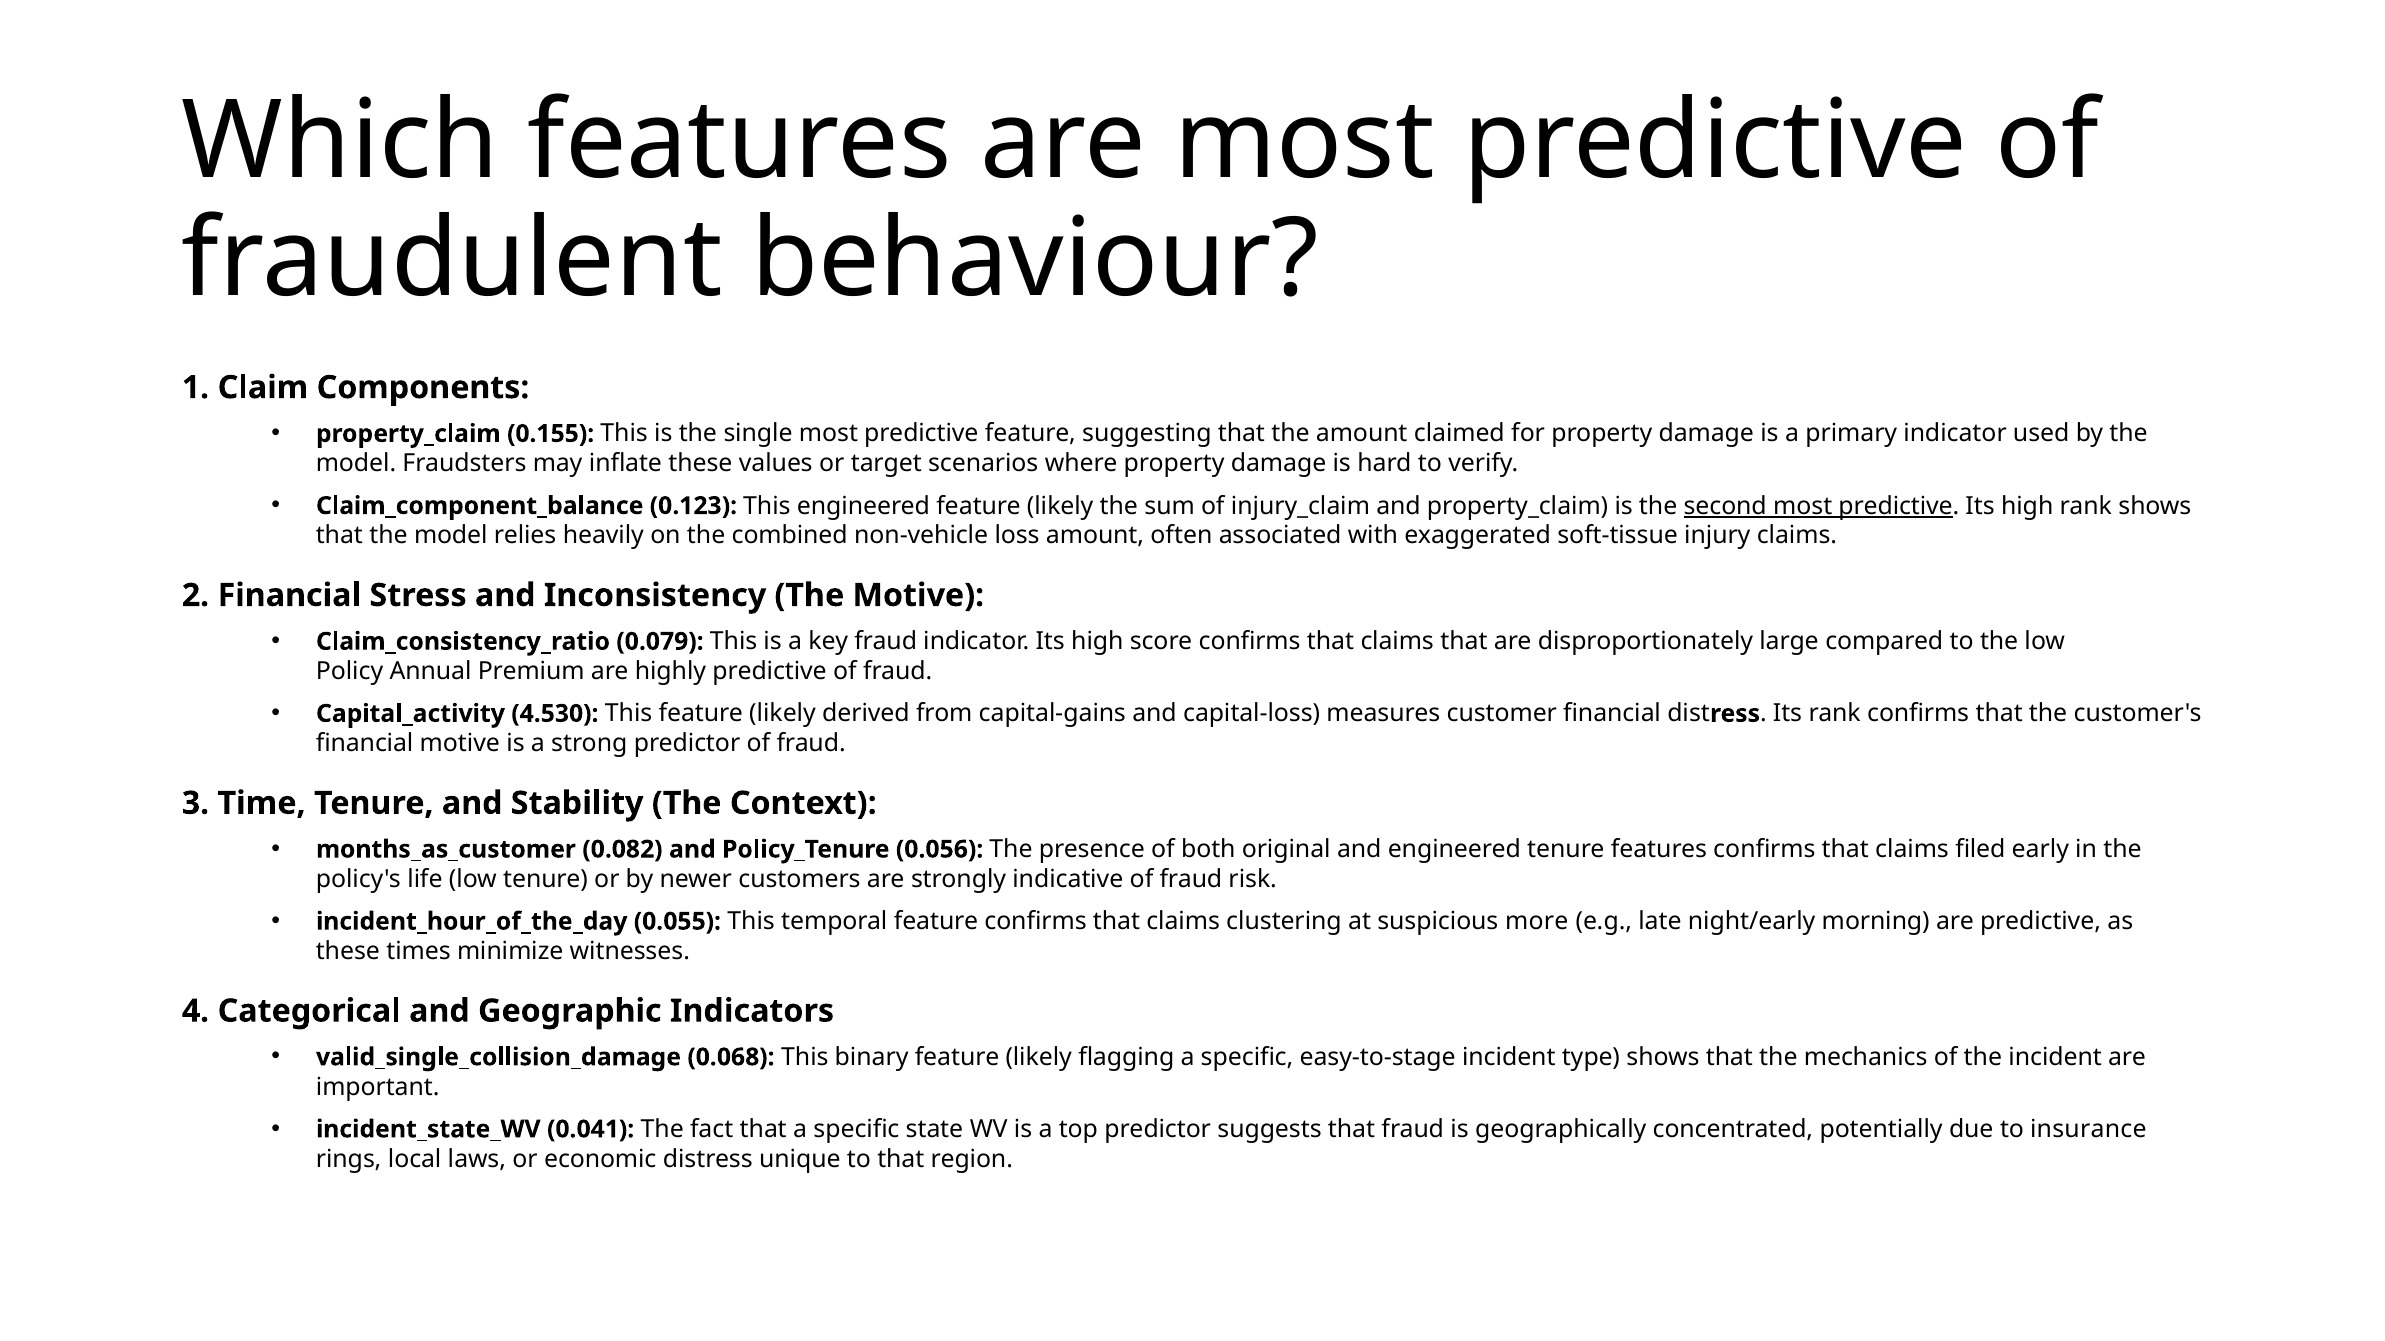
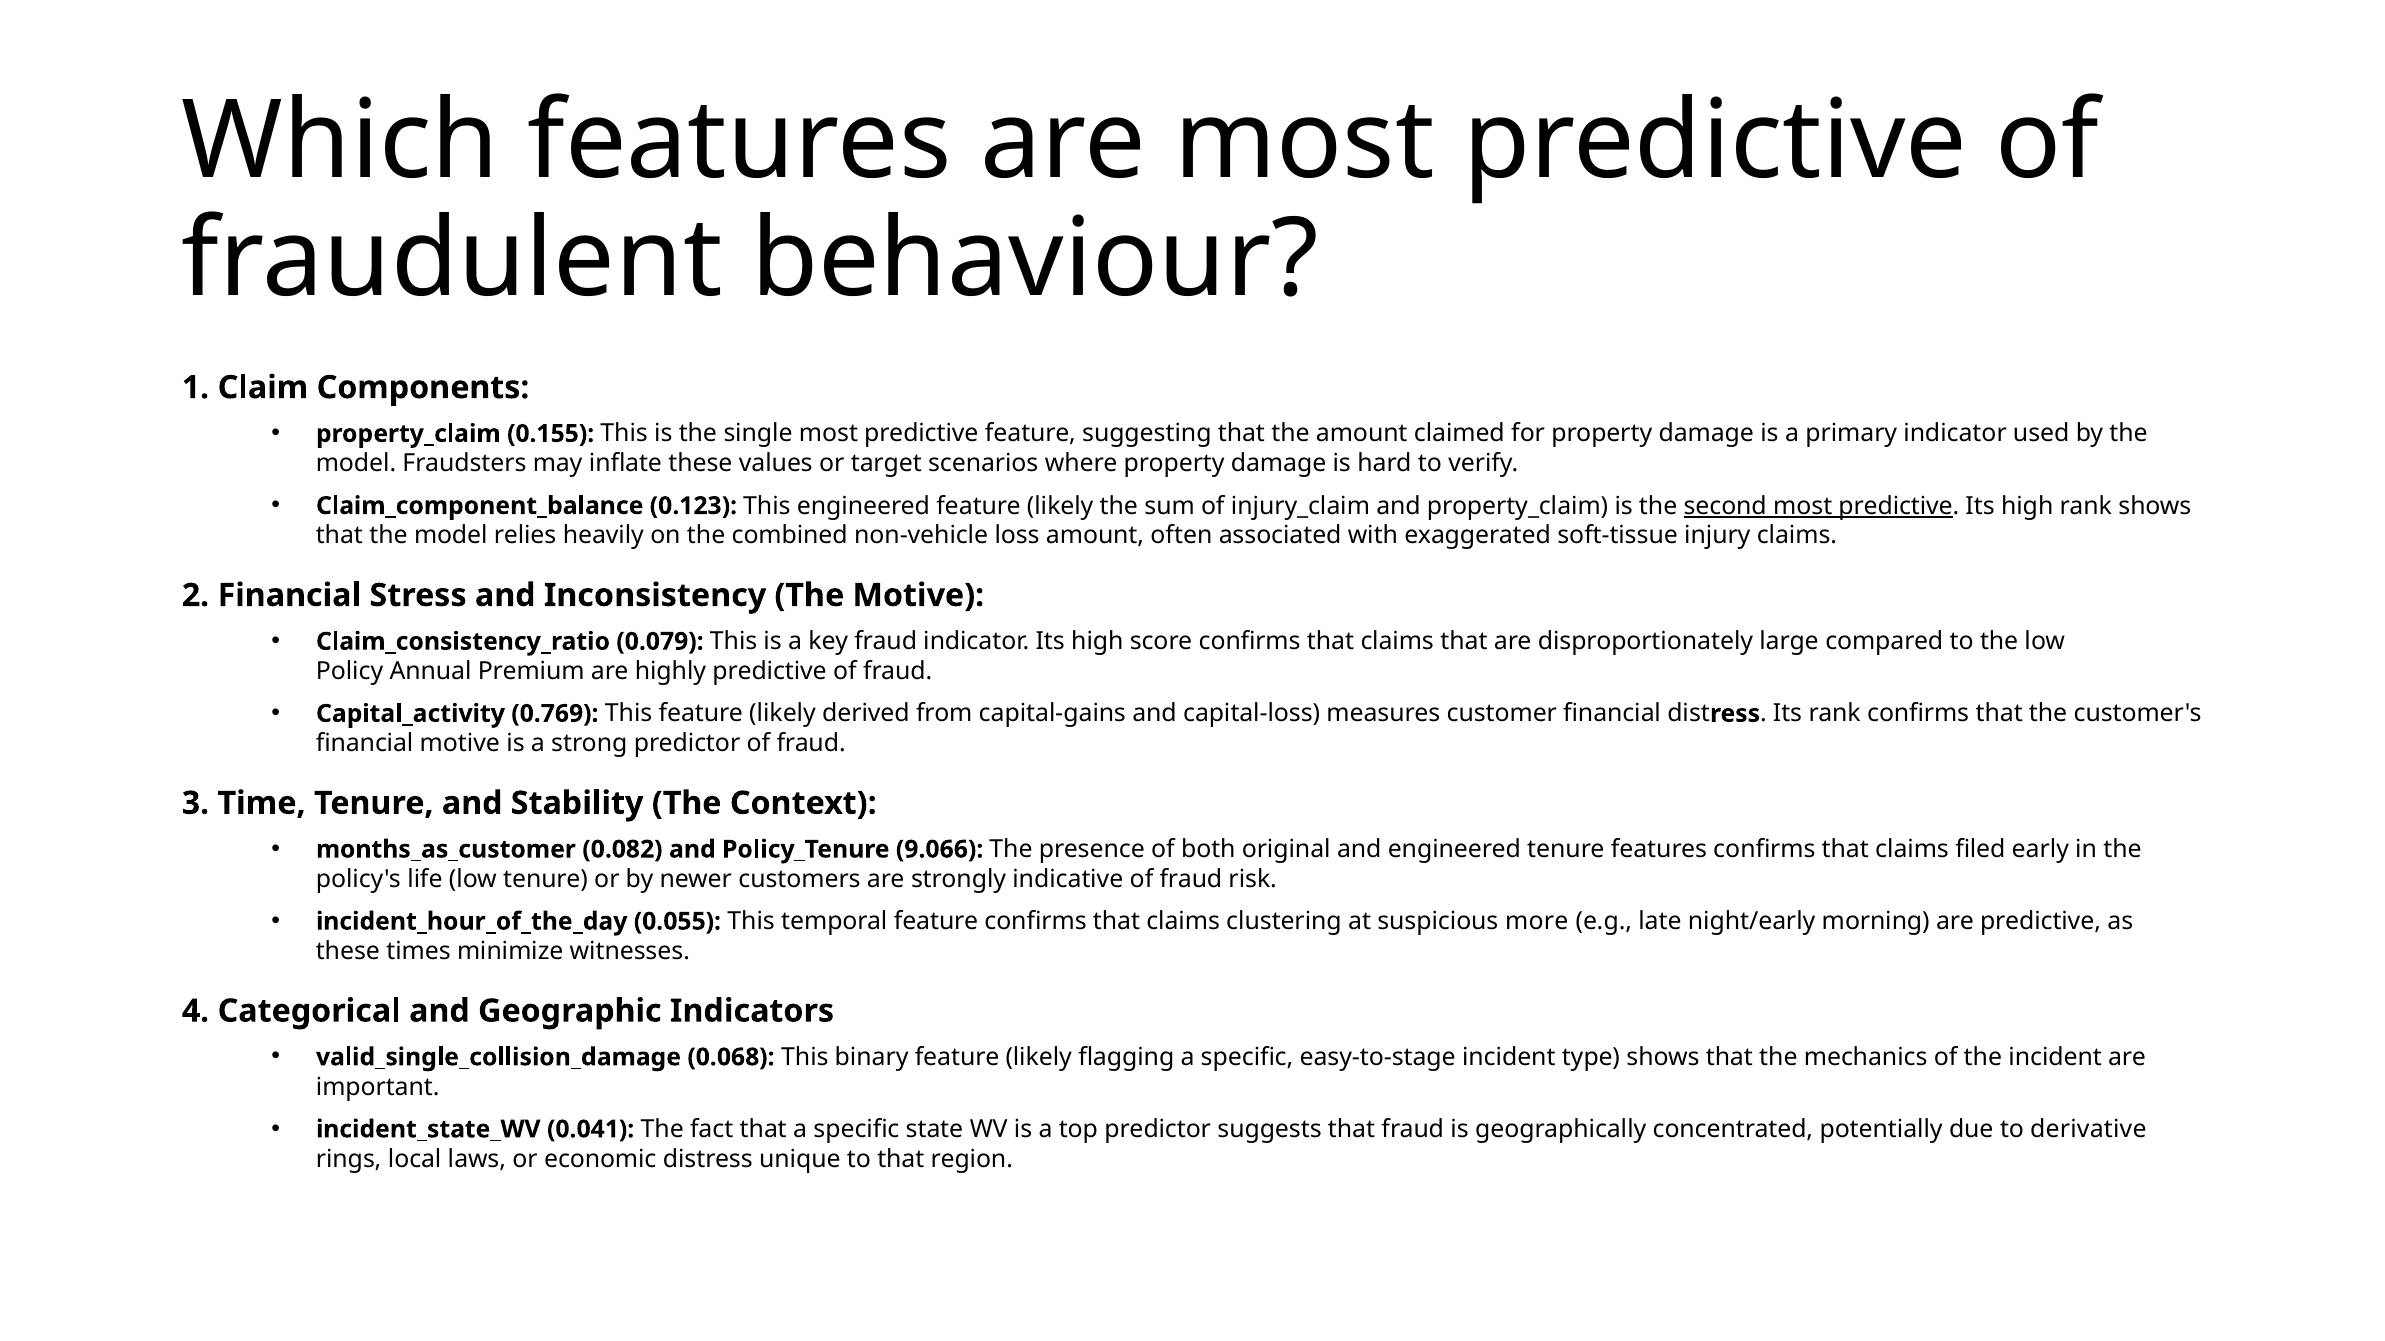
4.530: 4.530 -> 0.769 (555, 714)
0.056: 0.056 -> 9.066 (940, 850)
insurance: insurance -> derivative (2088, 1130)
